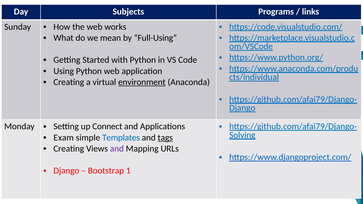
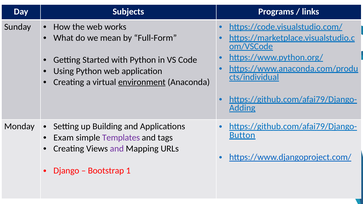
Full-Using: Full-Using -> Full-Form (155, 38)
Django: Django -> Adding (242, 108)
Connect: Connect -> Building (107, 127)
Solving: Solving -> Button (242, 135)
Templates colour: blue -> purple (121, 138)
tags underline: present -> none (165, 138)
